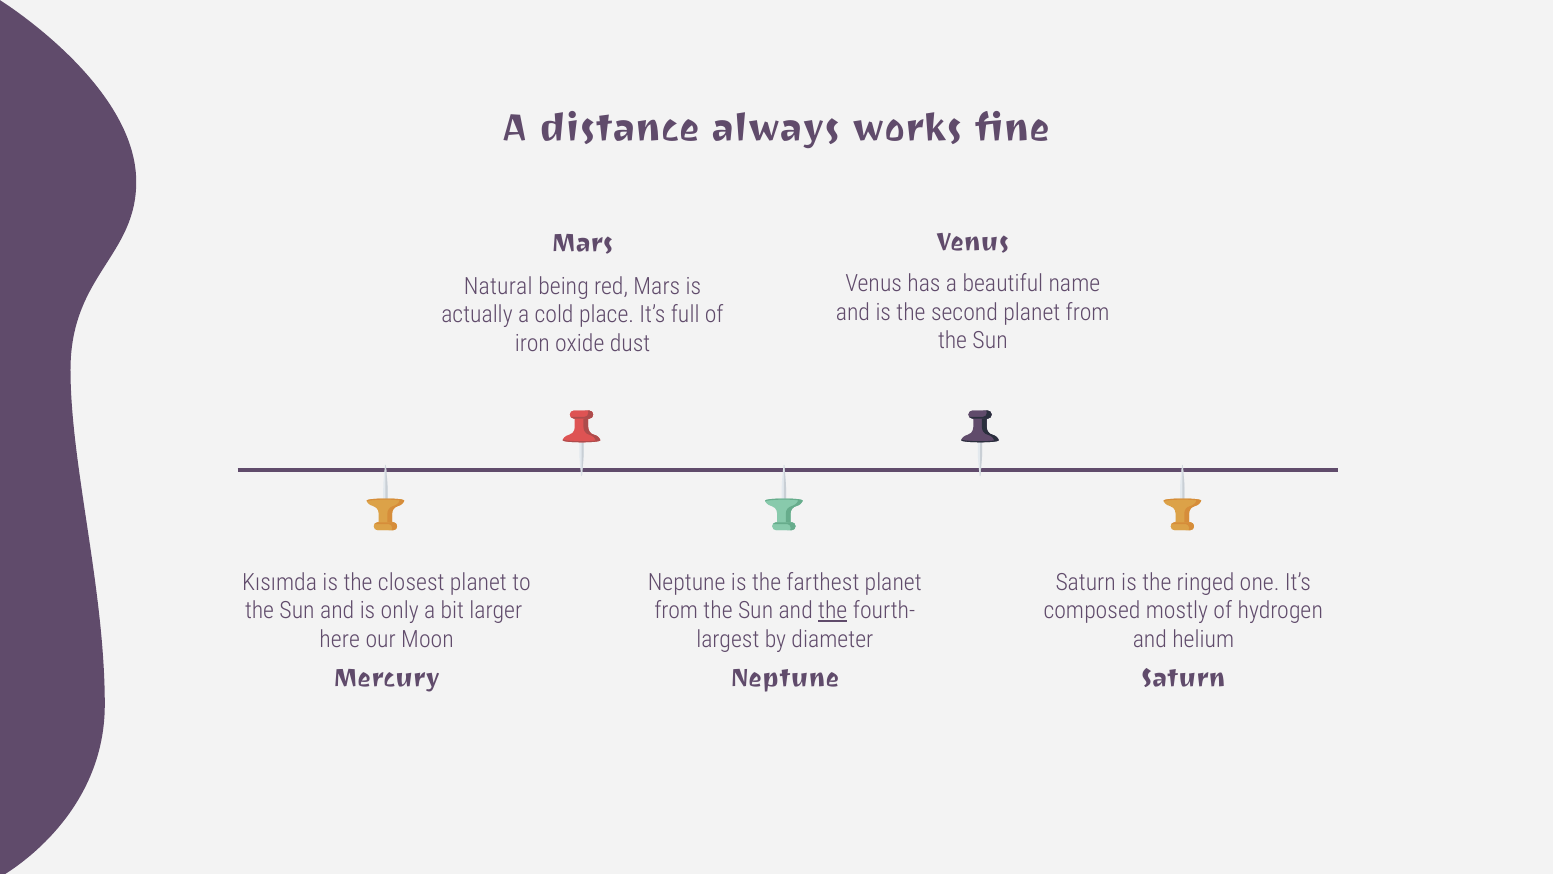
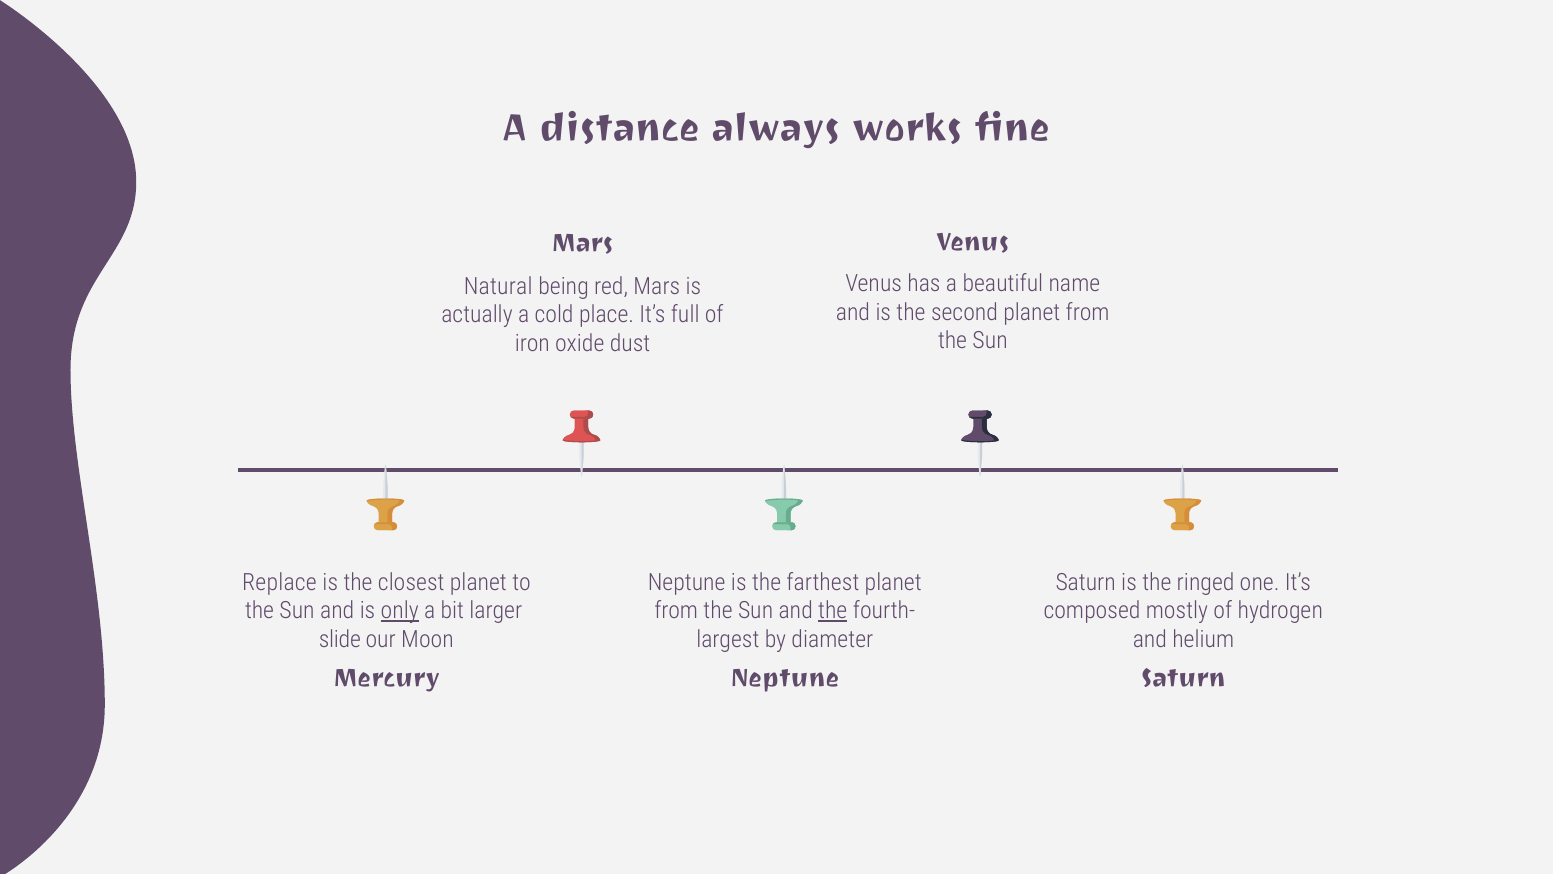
Kısımda: Kısımda -> Replace (279, 582)
only underline: none -> present (400, 611)
here: here -> slide (340, 639)
